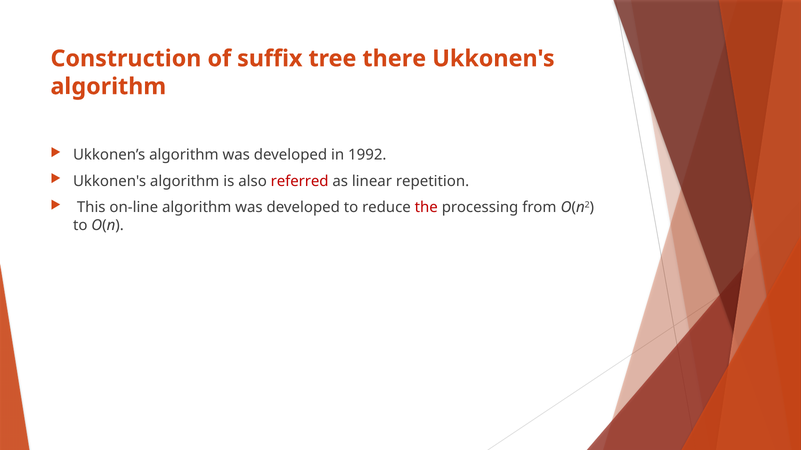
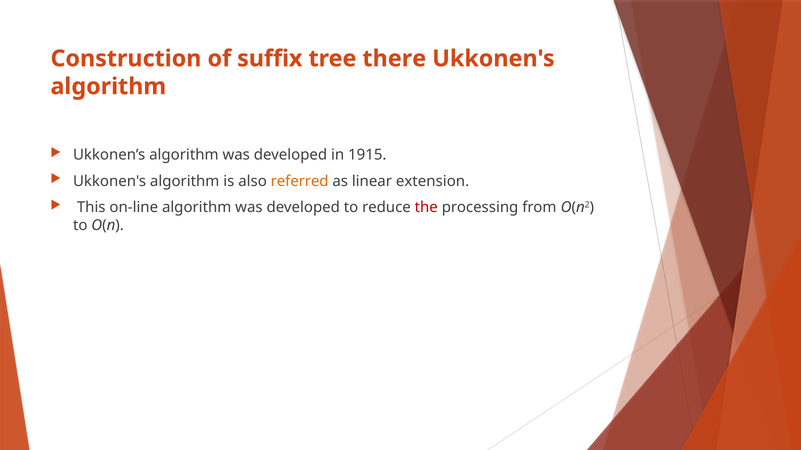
1992: 1992 -> 1915 (367, 155)
referred colour: red -> orange (300, 181)
repetition: repetition -> extension (433, 181)
